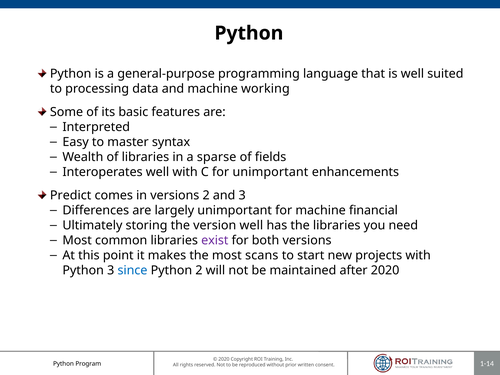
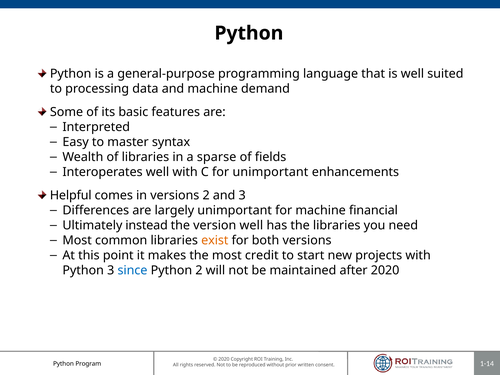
working: working -> demand (265, 89)
Predict: Predict -> Helpful (71, 195)
storing: storing -> instead (147, 225)
exist colour: purple -> orange (215, 240)
scans: scans -> credit (262, 255)
